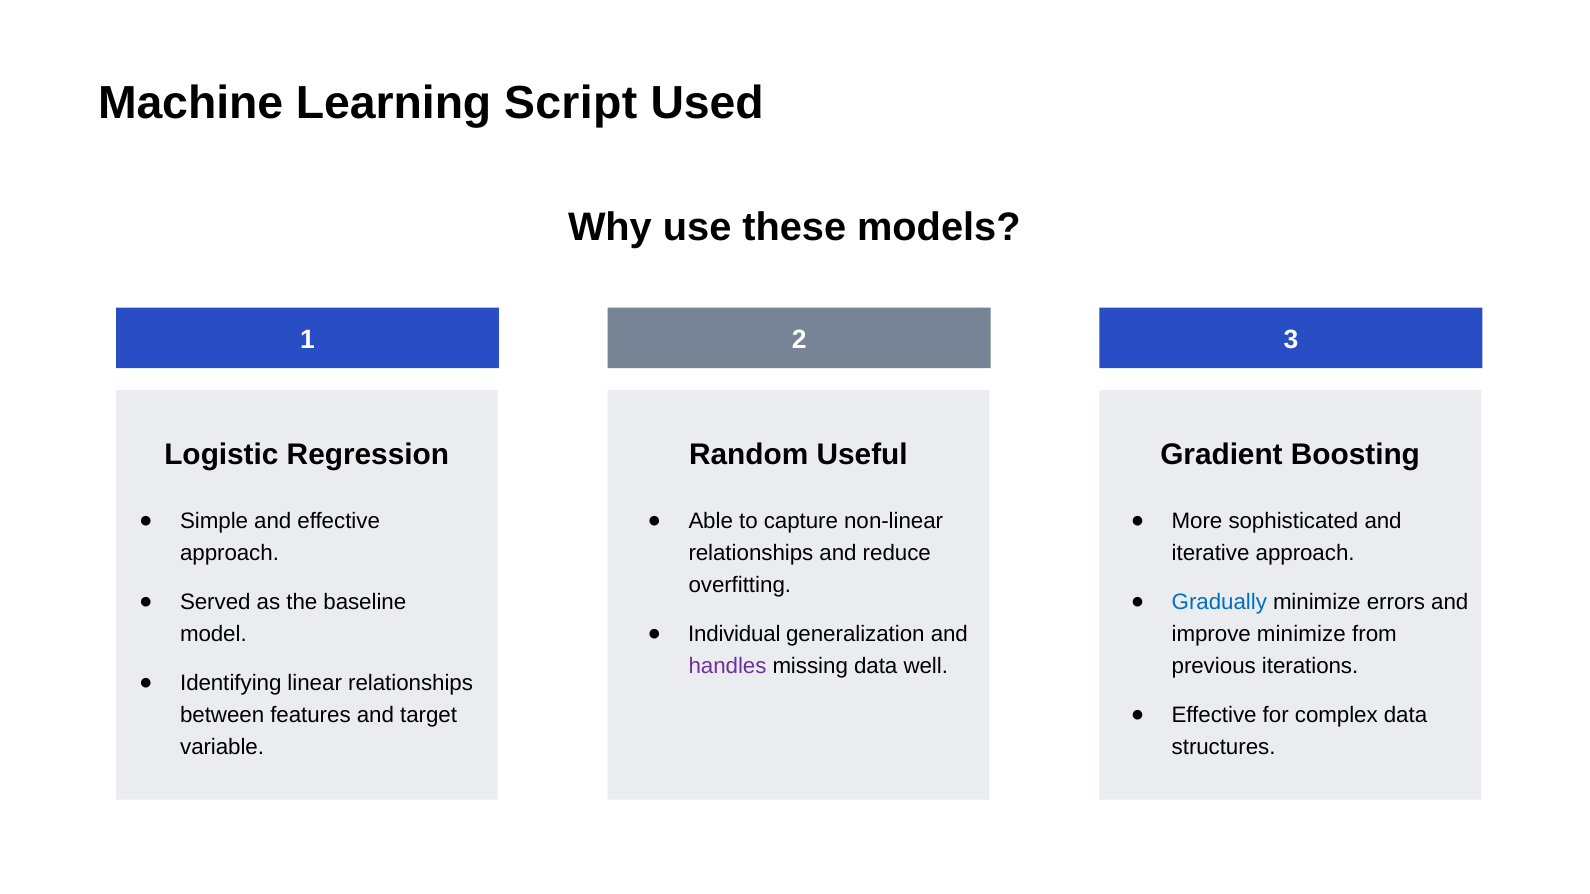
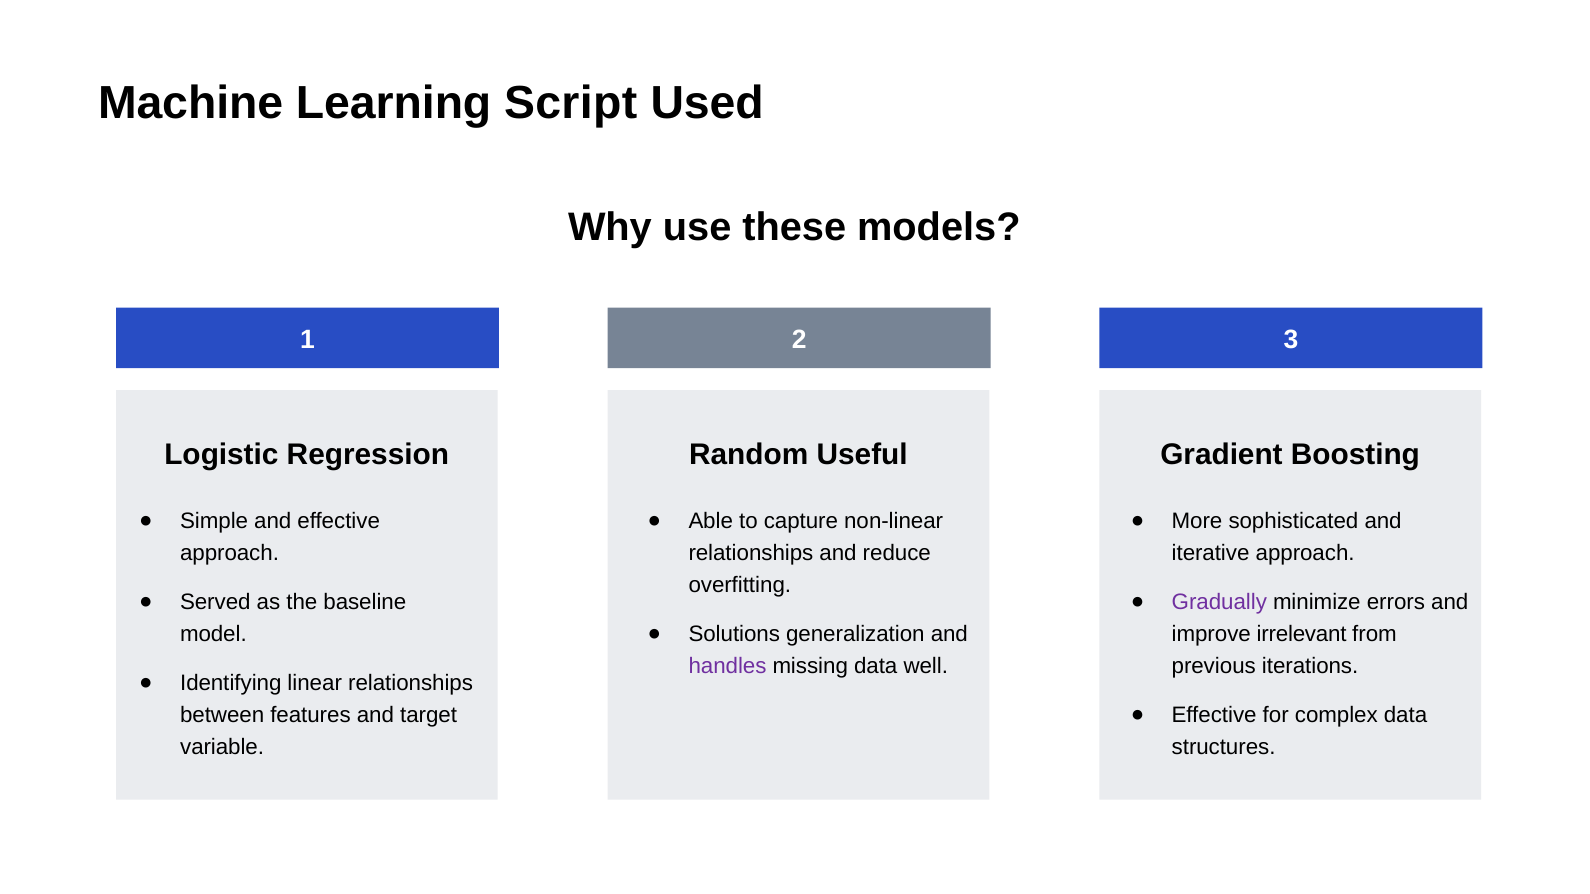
Gradually colour: blue -> purple (1219, 602)
Individual: Individual -> Solutions (734, 635)
improve minimize: minimize -> irrelevant (1302, 635)
